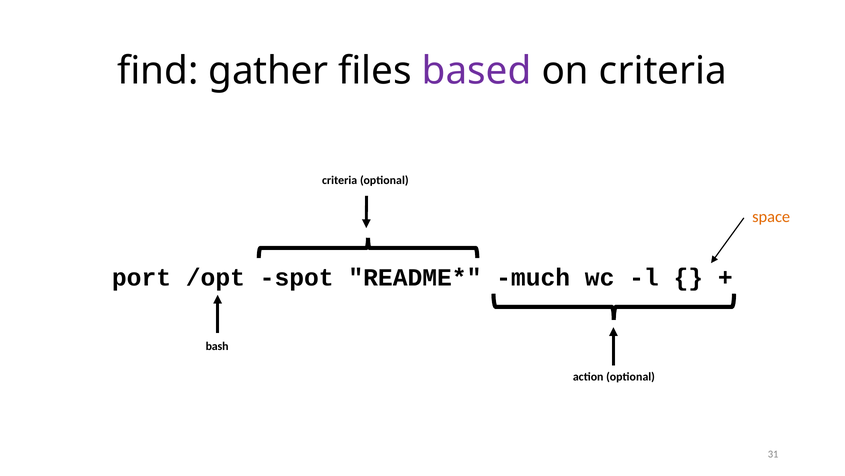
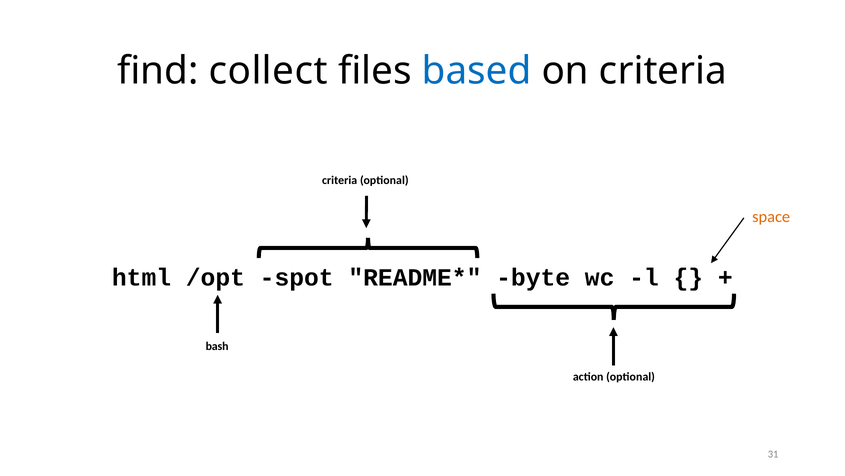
gather: gather -> collect (268, 71)
based colour: purple -> blue (477, 71)
port: port -> html (142, 277)
much: much -> byte (533, 277)
